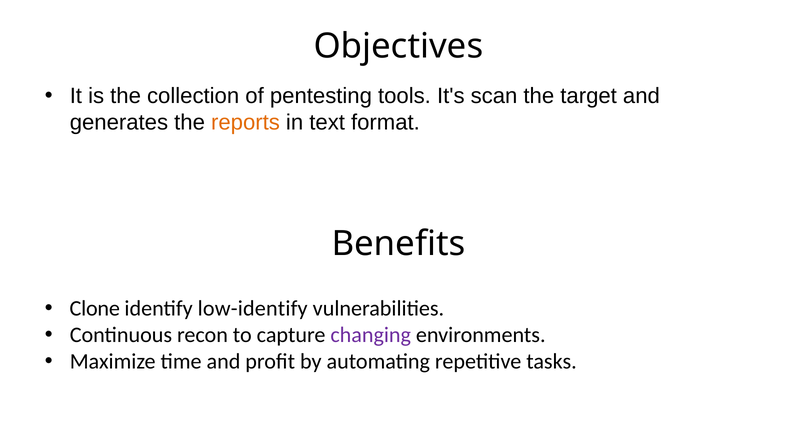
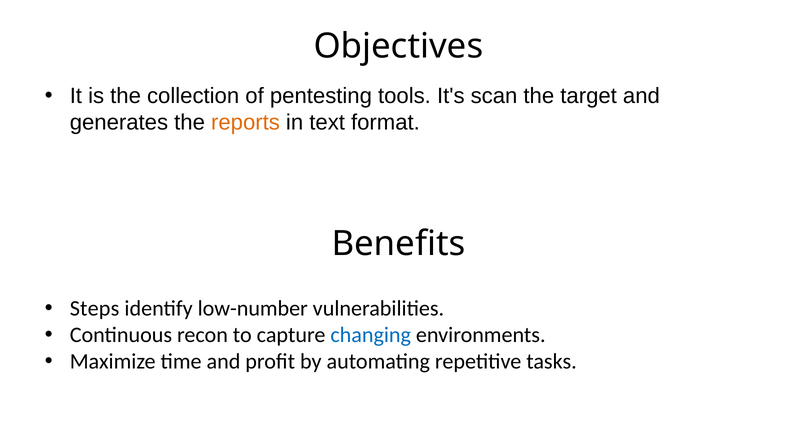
Clone: Clone -> Steps (95, 309)
low-identify: low-identify -> low-number (253, 309)
changing colour: purple -> blue (371, 335)
